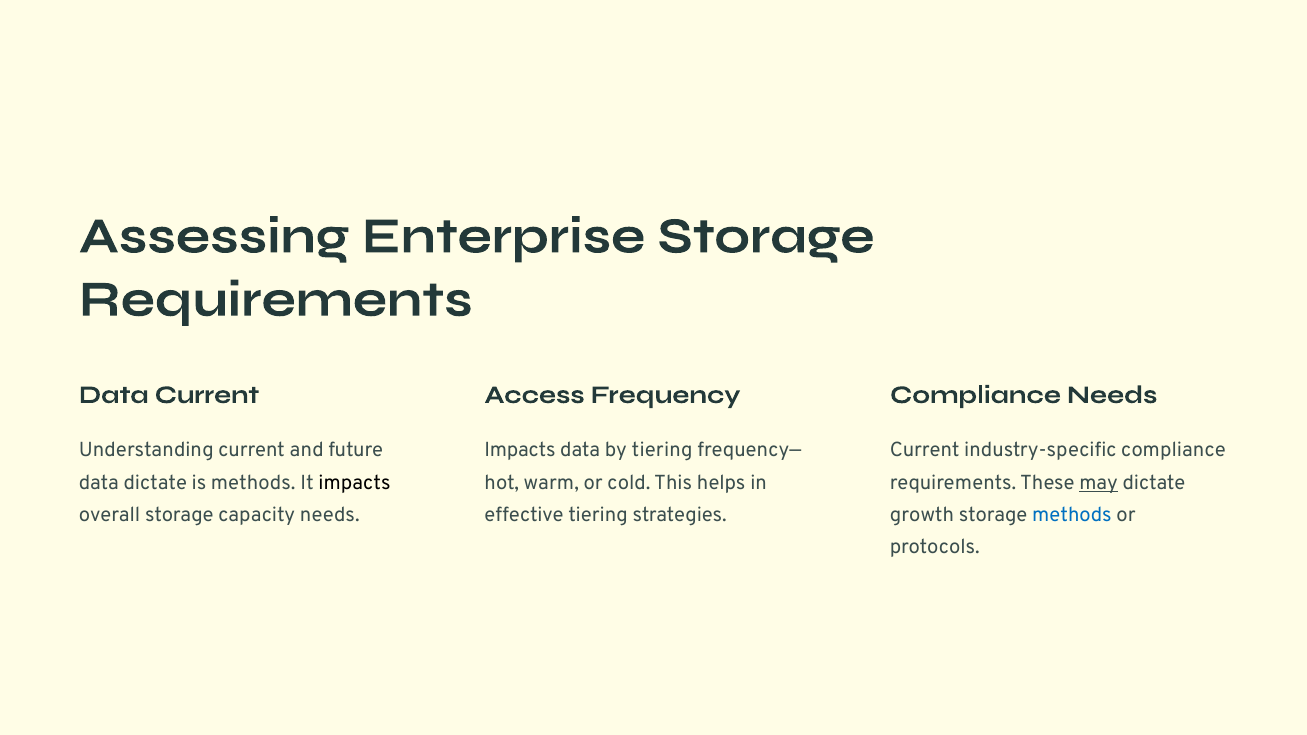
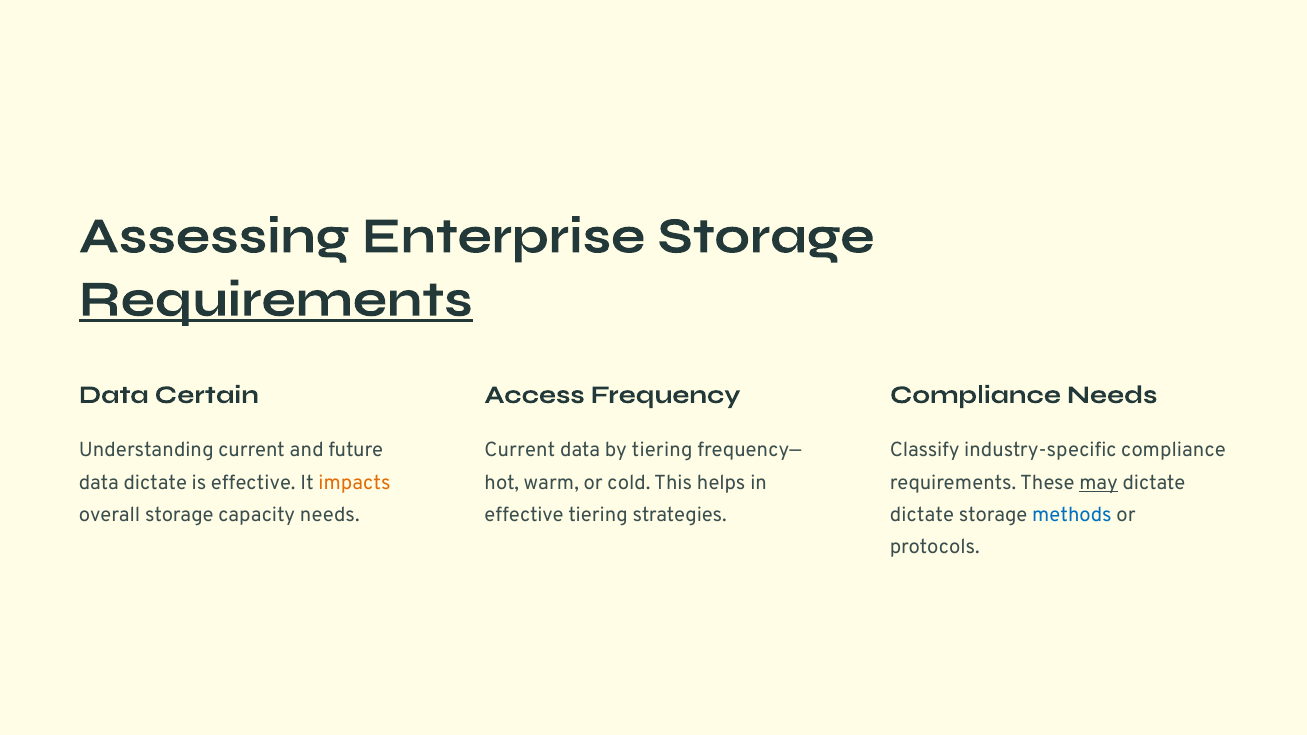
Requirements underline: none -> present (276, 299)
Data Current: Current -> Certain (207, 395)
Impacts: Impacts -> Current (520, 450)
Current: Current -> Classify (925, 450)
is methods: methods -> effective (253, 483)
impacts colour: black -> orange (355, 483)
growth: growth -> dictate (922, 515)
